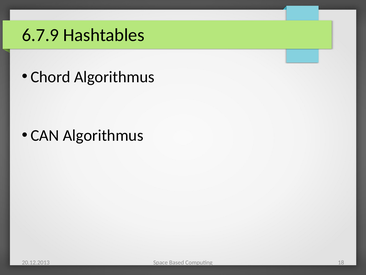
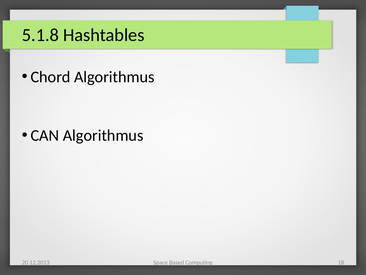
6.7.9: 6.7.9 -> 5.1.8 (40, 35)
